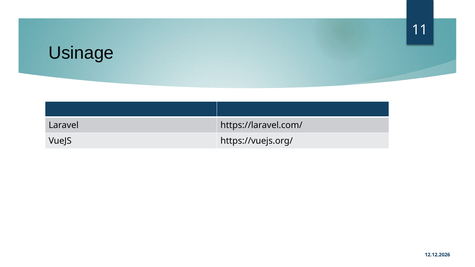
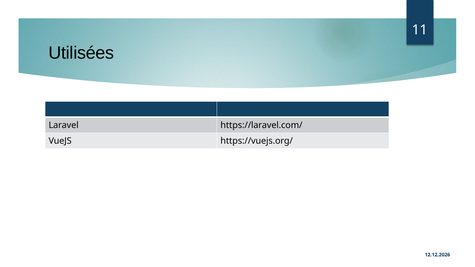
Usinage: Usinage -> Utilisées (81, 53)
